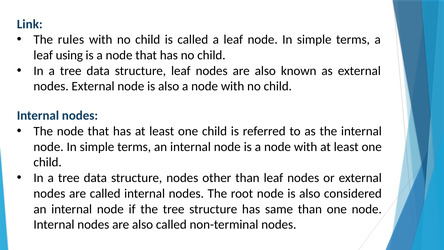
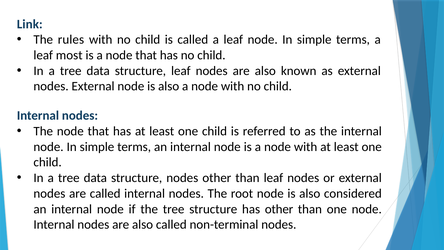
using: using -> most (69, 55)
has same: same -> other (279, 209)
